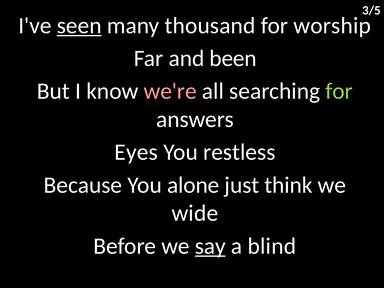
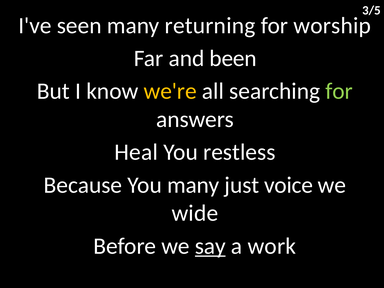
seen underline: present -> none (79, 26)
thousand: thousand -> returning (210, 26)
we're colour: pink -> yellow (170, 91)
Eyes: Eyes -> Heal (136, 152)
You alone: alone -> many (193, 185)
think: think -> voice (289, 185)
blind: blind -> work (272, 246)
